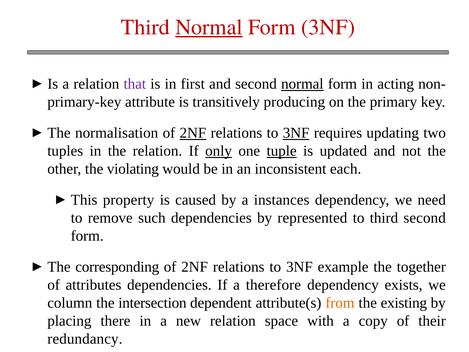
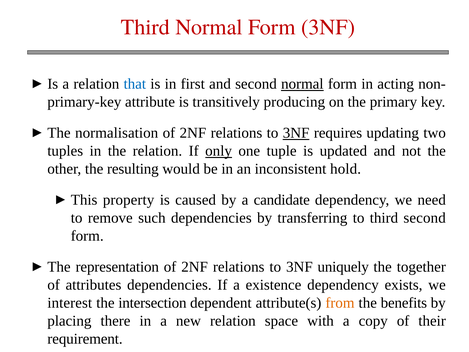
Normal underline: present -> none (209, 27)
that colour: purple -> blue (135, 84)
2NF underline: present -> none (193, 133)
tuple underline: present -> none (282, 151)
violating: violating -> resulting (133, 169)
each: each -> hold (346, 169)
instances: instances -> candidate (282, 200)
represented: represented -> transferring (312, 218)
corresponding: corresponding -> representation (117, 267)
example: example -> uniquely (343, 267)
therefore: therefore -> existence (273, 285)
column: column -> interest (70, 303)
existing: existing -> benefits (404, 303)
redundancy: redundancy -> requirement (85, 339)
